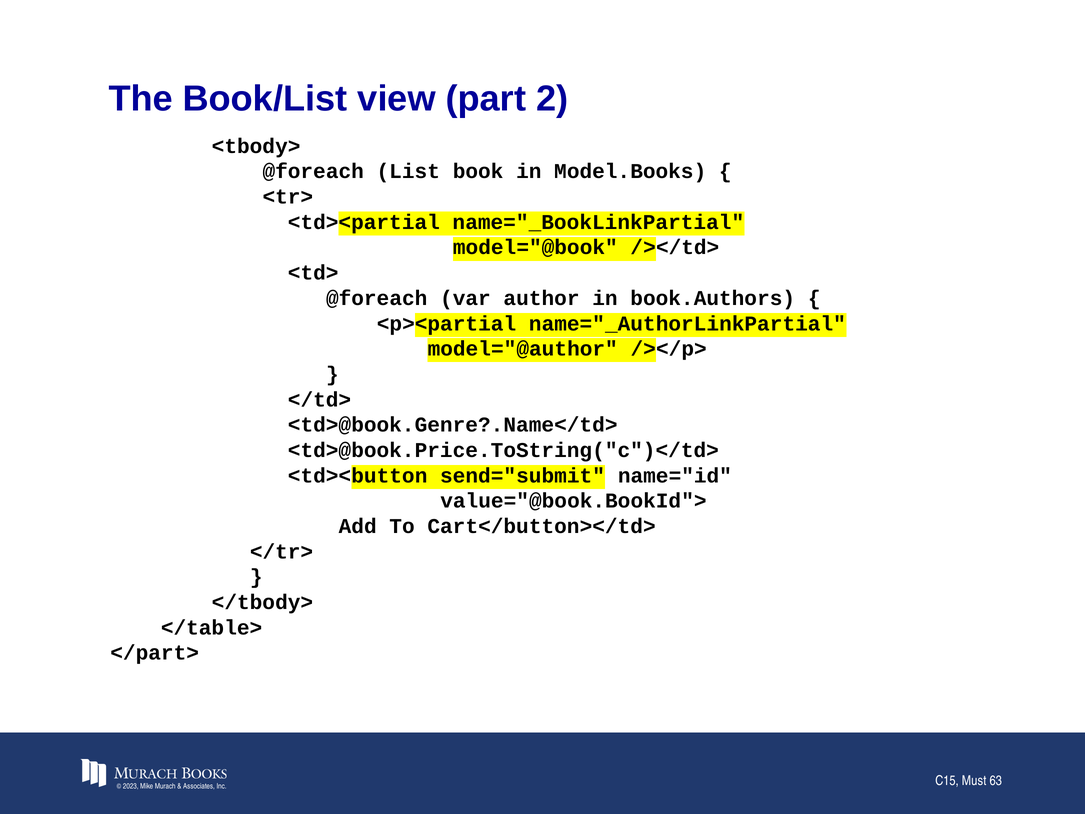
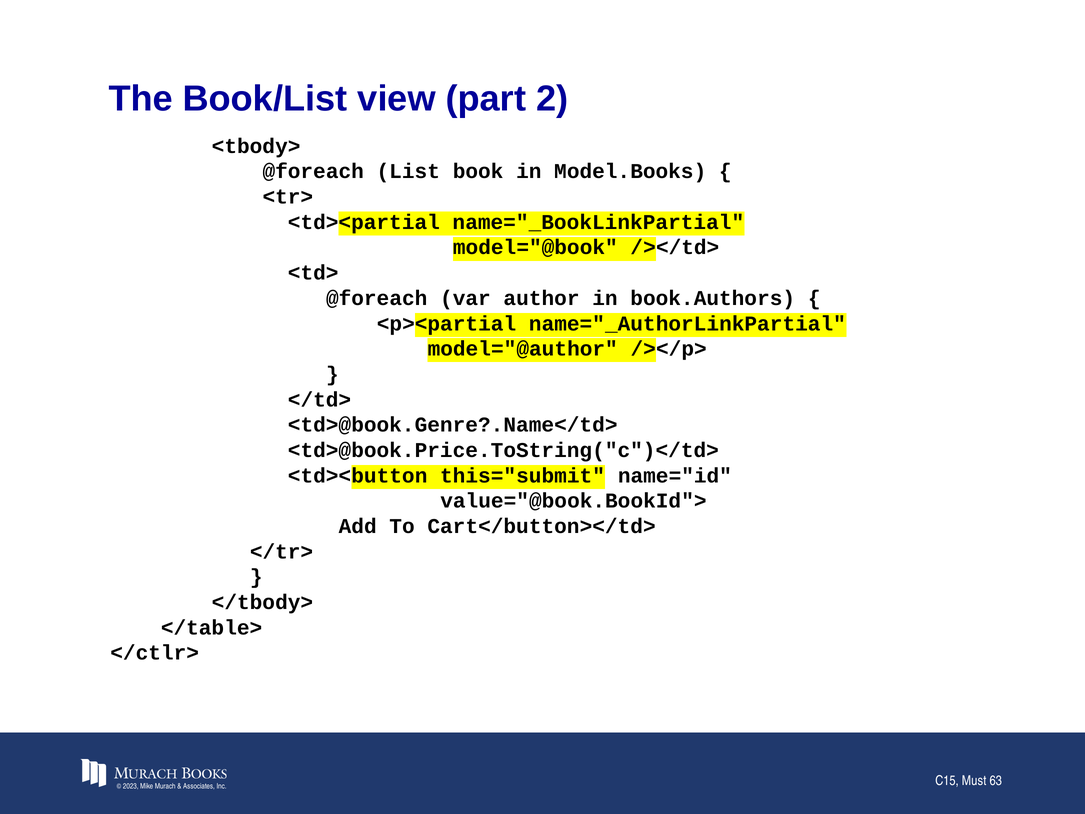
send="submit: send="submit -> this="submit (522, 475)
</part>: </part> -> </ctlr> (155, 653)
